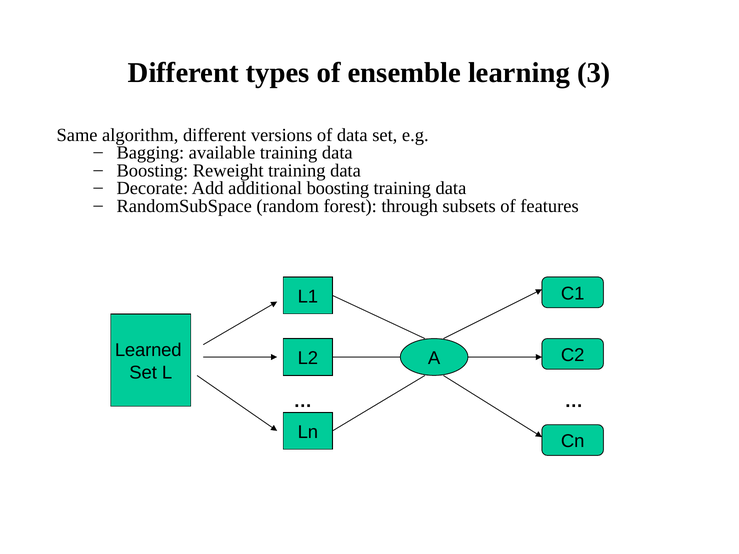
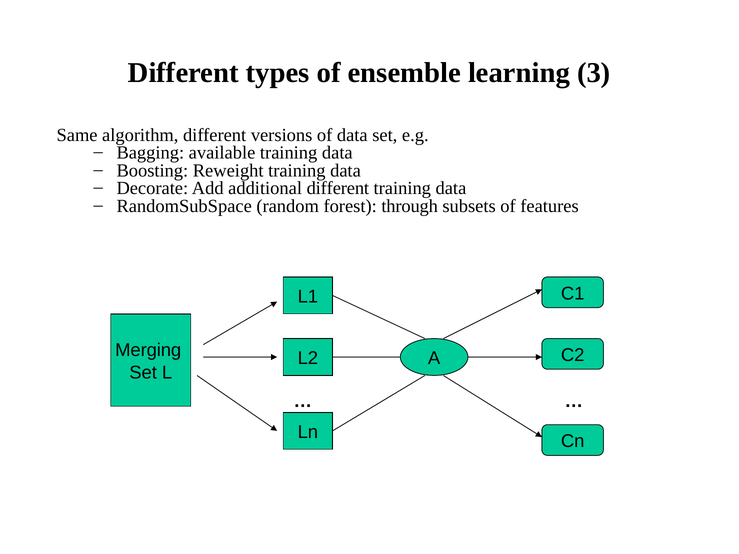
additional boosting: boosting -> different (338, 188)
Learned: Learned -> Merging (148, 350)
